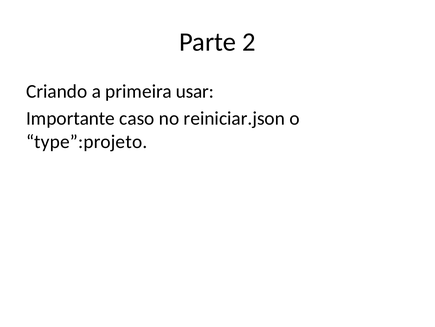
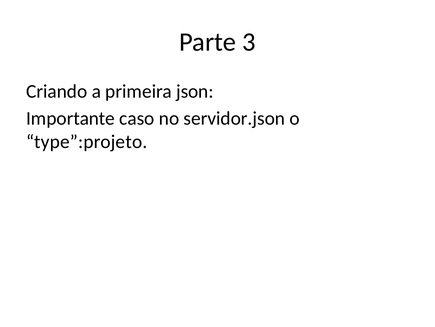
2: 2 -> 3 (249, 42)
usar: usar -> json (195, 91)
reiniciar.json: reiniciar.json -> servidor.json (234, 118)
